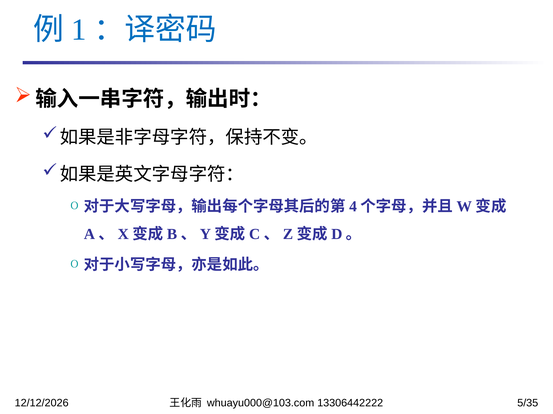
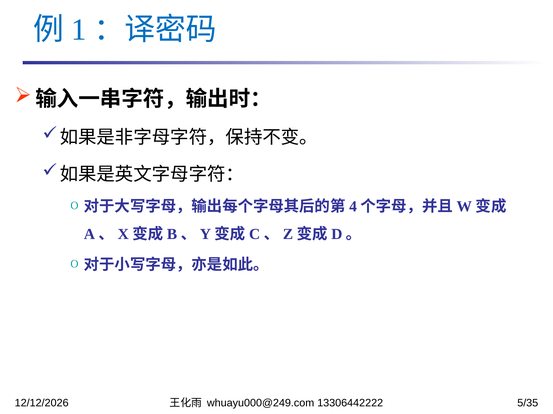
whuayu000@103.com: whuayu000@103.com -> whuayu000@249.com (261, 404)
